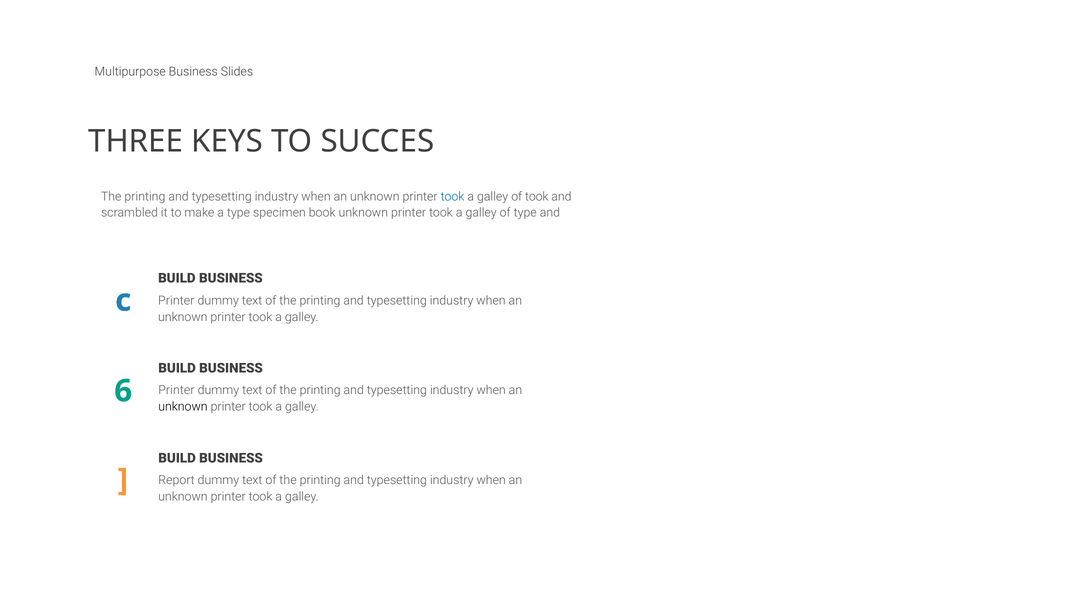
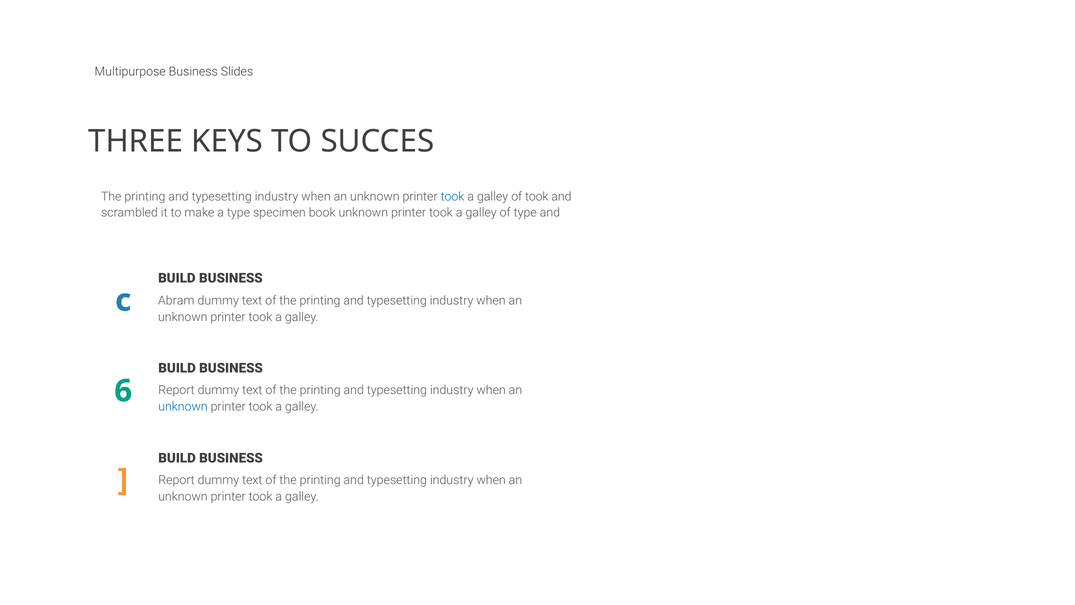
Printer: Printer -> Abram (176, 301)
Printer: Printer -> Report (176, 390)
unknown colour: black -> blue (183, 406)
